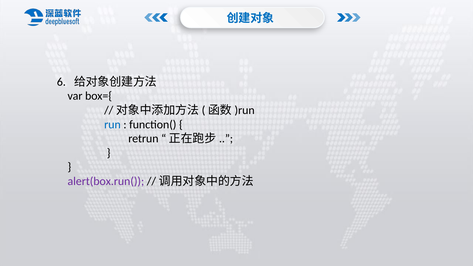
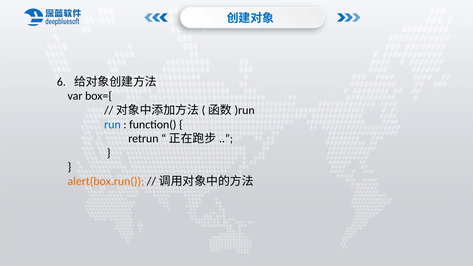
alert(box.run( colour: purple -> orange (106, 181)
